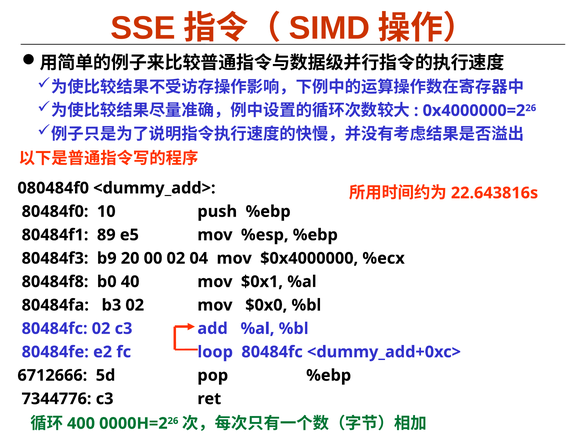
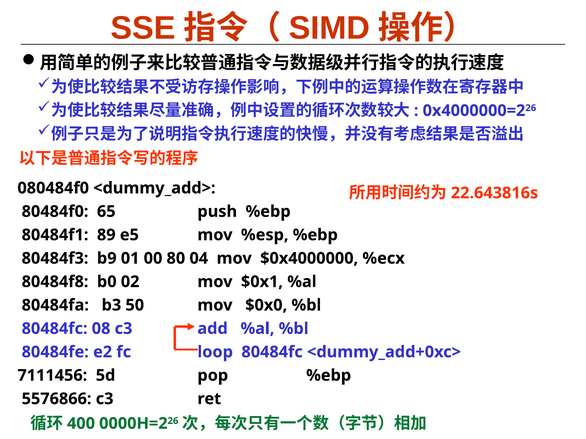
10: 10 -> 65 (106, 212)
20: 20 -> 01 (130, 259)
00 02: 02 -> 80 (176, 259)
40: 40 -> 02 (130, 282)
b3 02: 02 -> 50 (135, 305)
80484fc 02: 02 -> 08 (101, 329)
6712666: 6712666 -> 7111456 (52, 376)
7344776: 7344776 -> 5576866 (57, 399)
